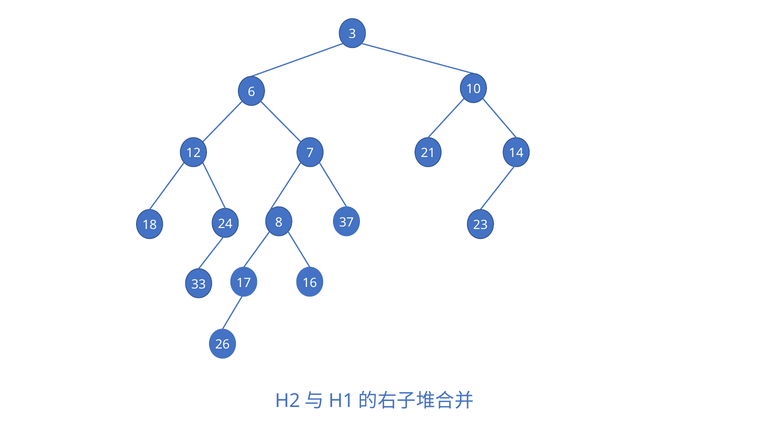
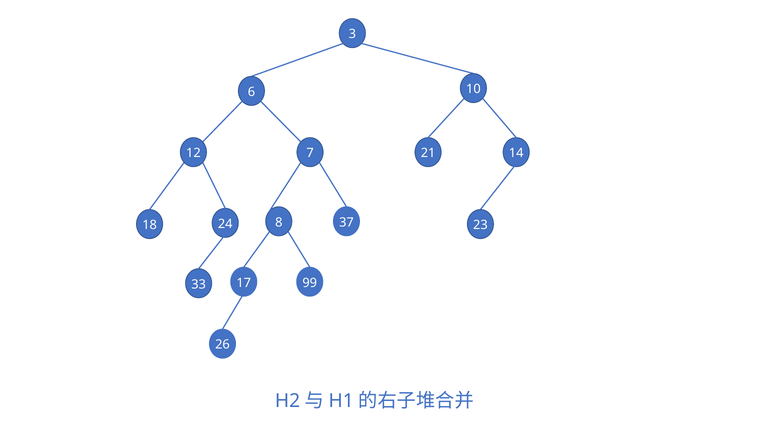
16: 16 -> 99 (310, 283)
